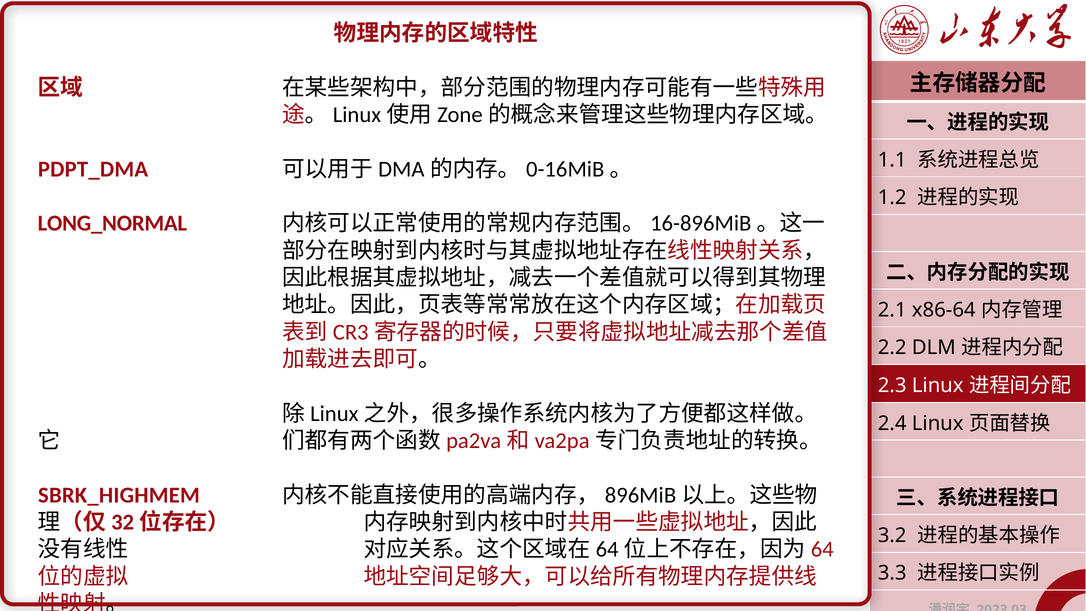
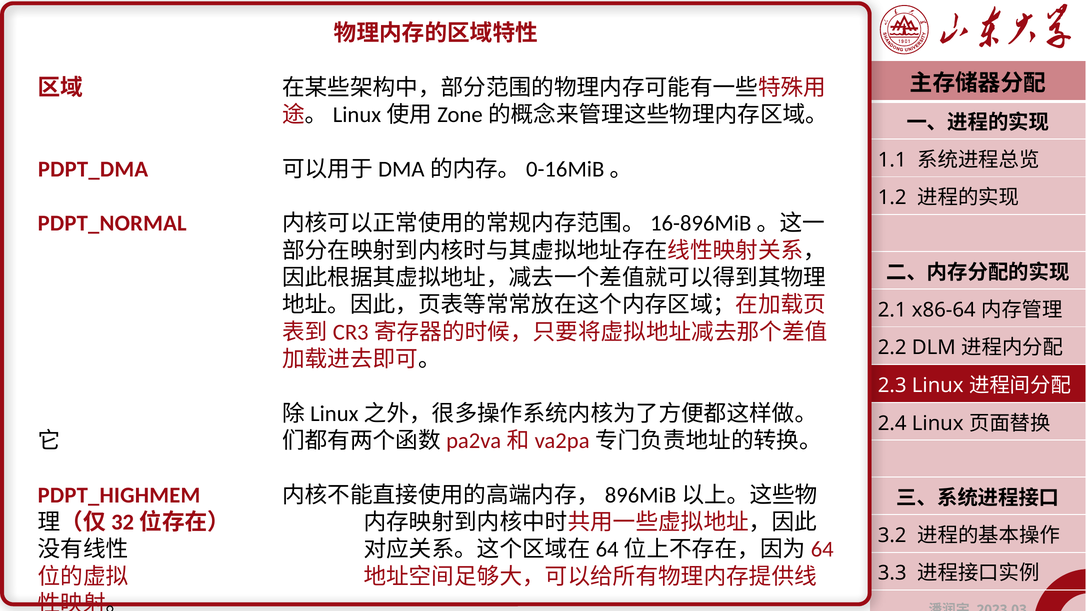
LONG_NORMAL: LONG_NORMAL -> PDPT_NORMAL (112, 223)
SBRK_HIGHMEM: SBRK_HIGHMEM -> PDPT_HIGHMEM (119, 495)
